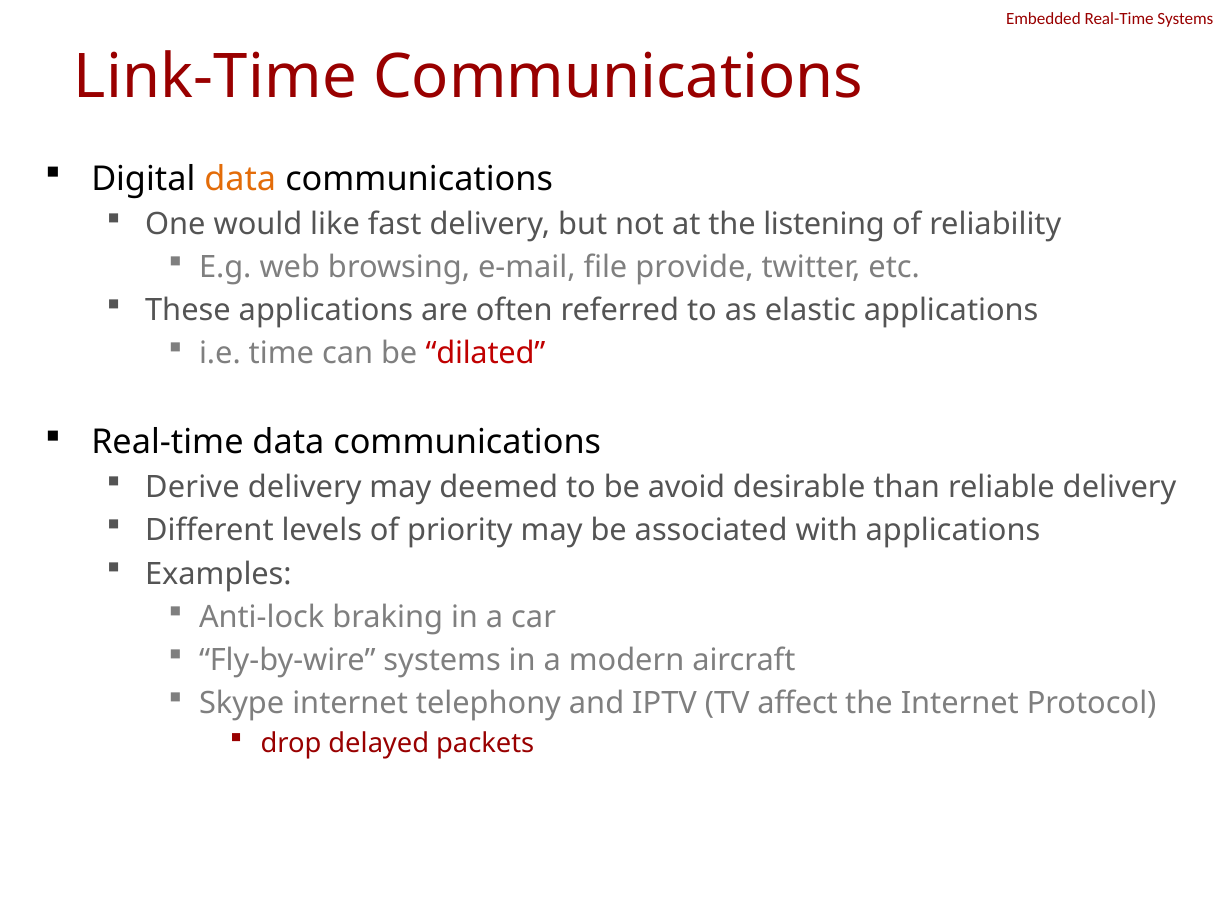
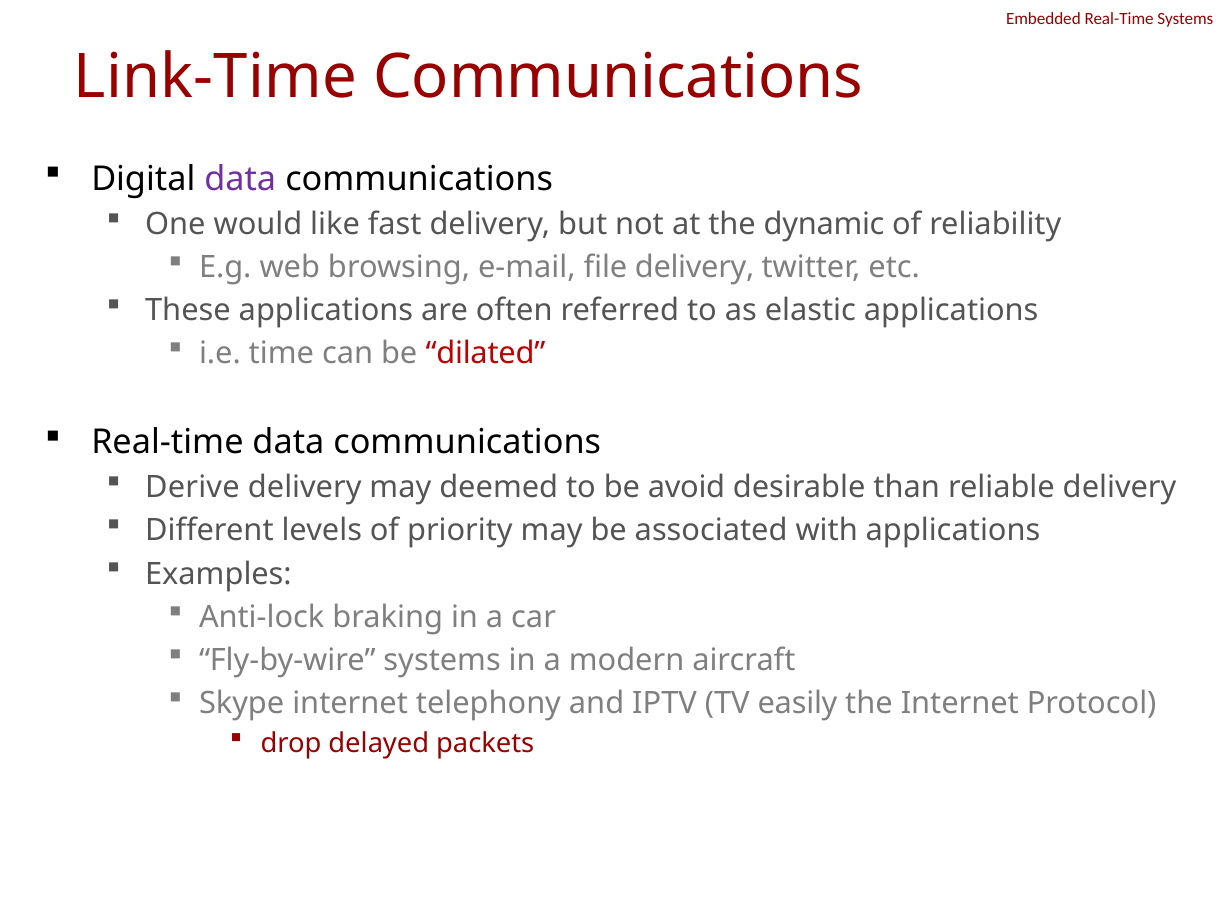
data colour: orange -> purple (240, 179)
listening: listening -> dynamic (824, 224)
file provide: provide -> delivery (695, 267)
affect: affect -> easily (798, 703)
